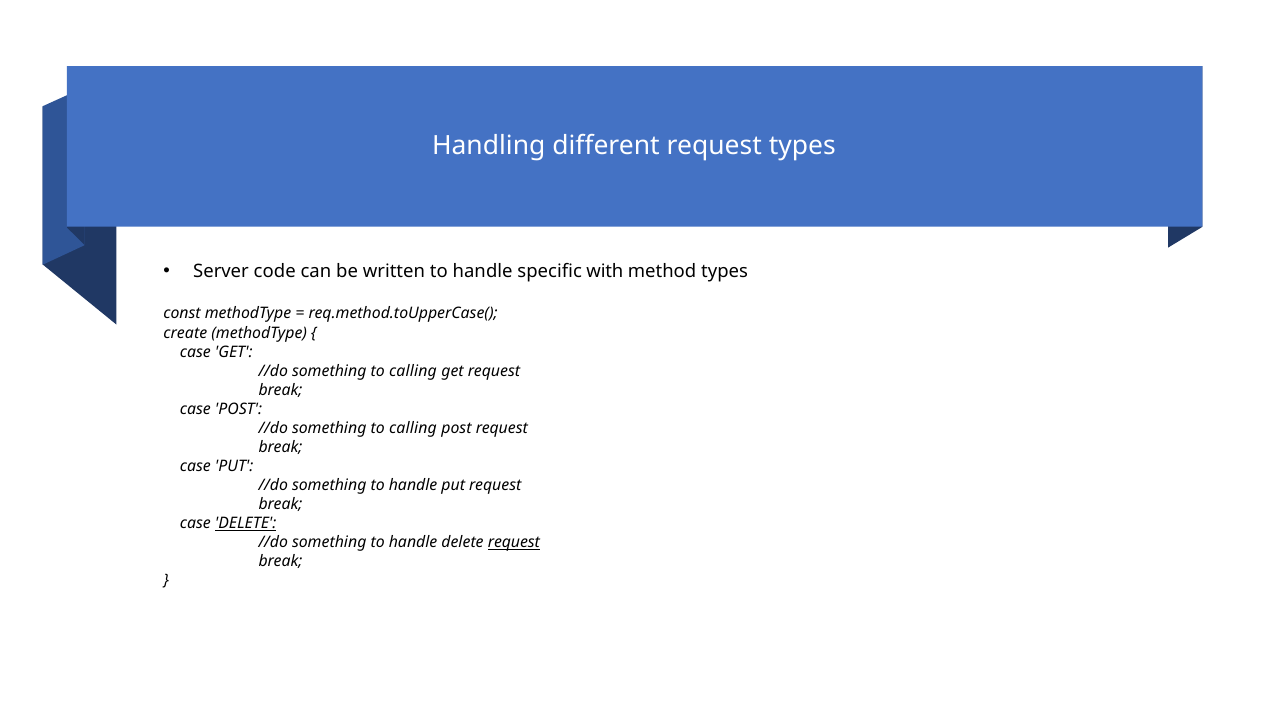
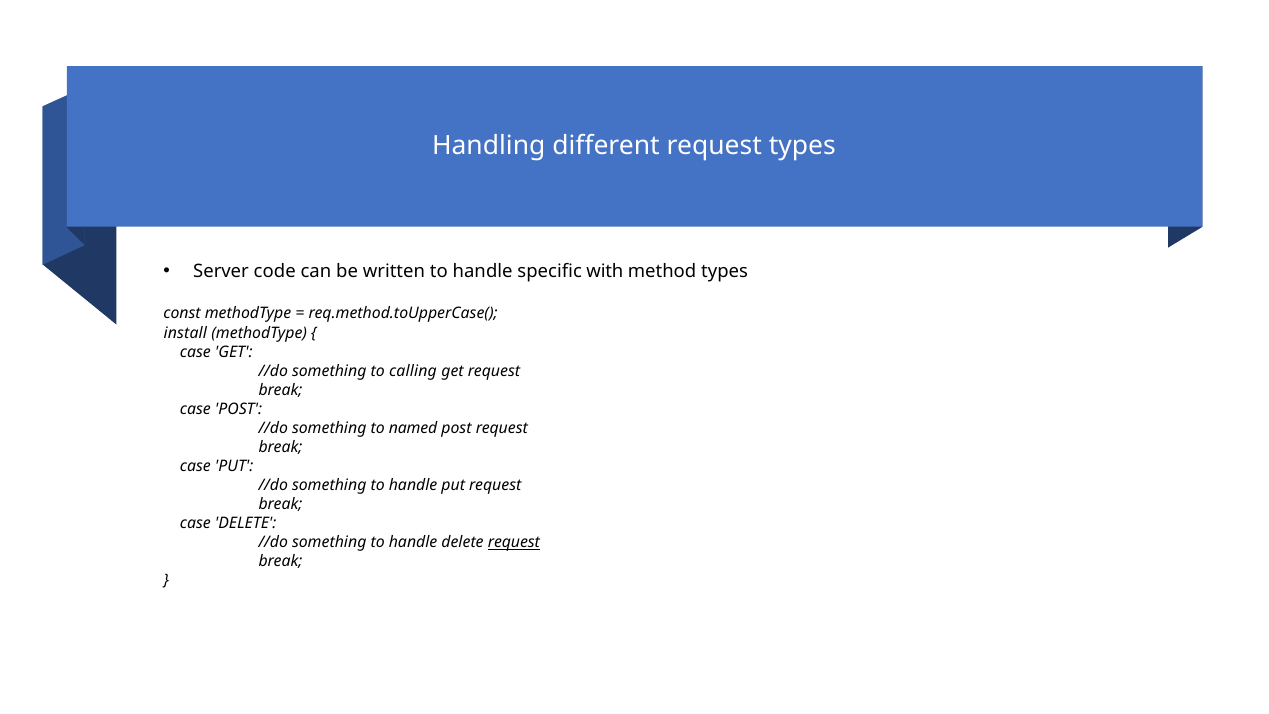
create: create -> install (185, 333)
calling: calling -> named (413, 428)
DELETE underline: present -> none (246, 523)
